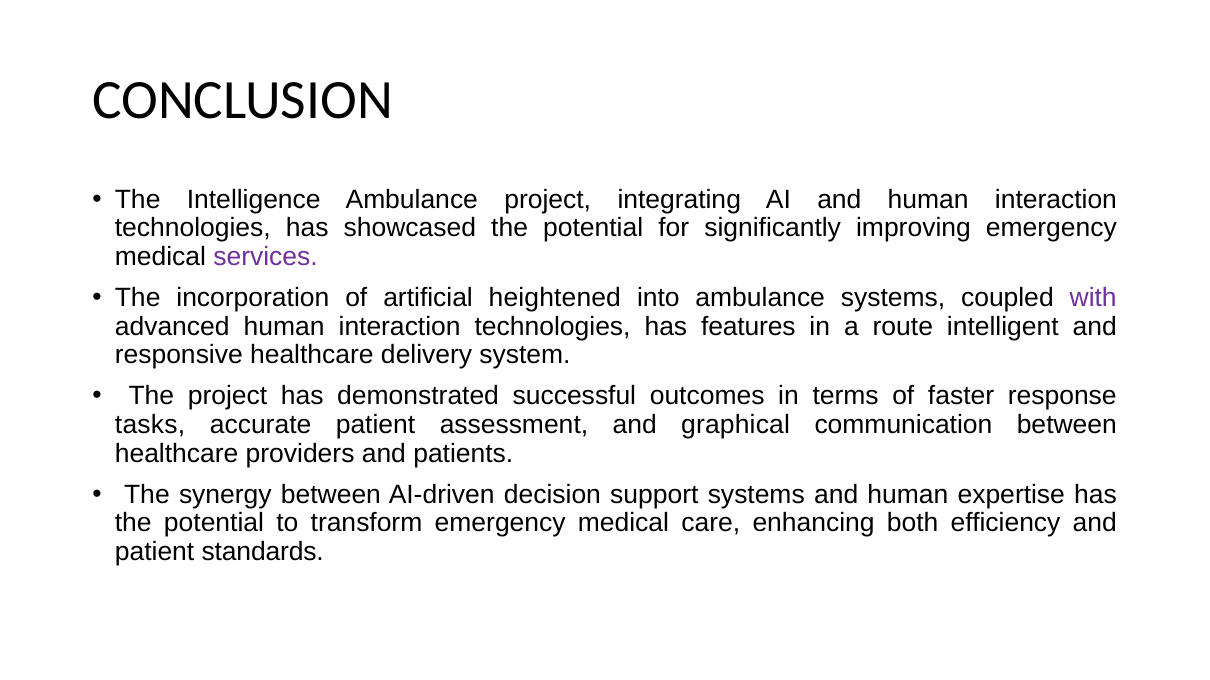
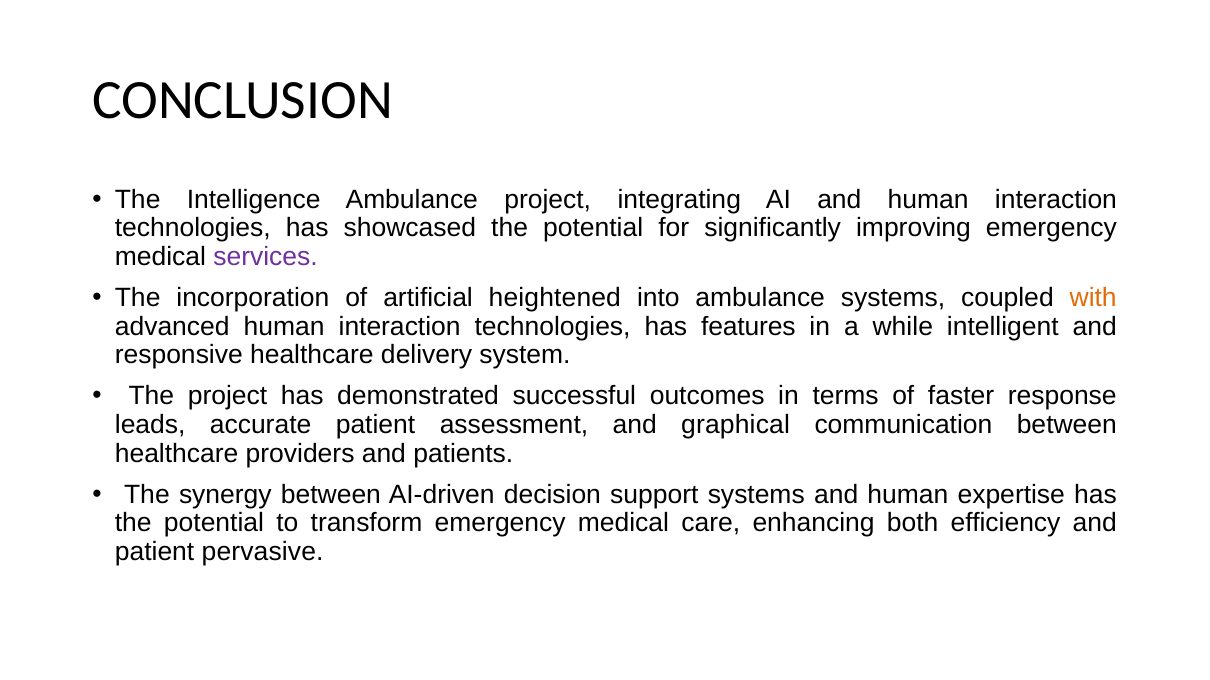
with colour: purple -> orange (1093, 298)
route: route -> while (903, 327)
tasks: tasks -> leads (150, 425)
standards: standards -> pervasive (263, 552)
